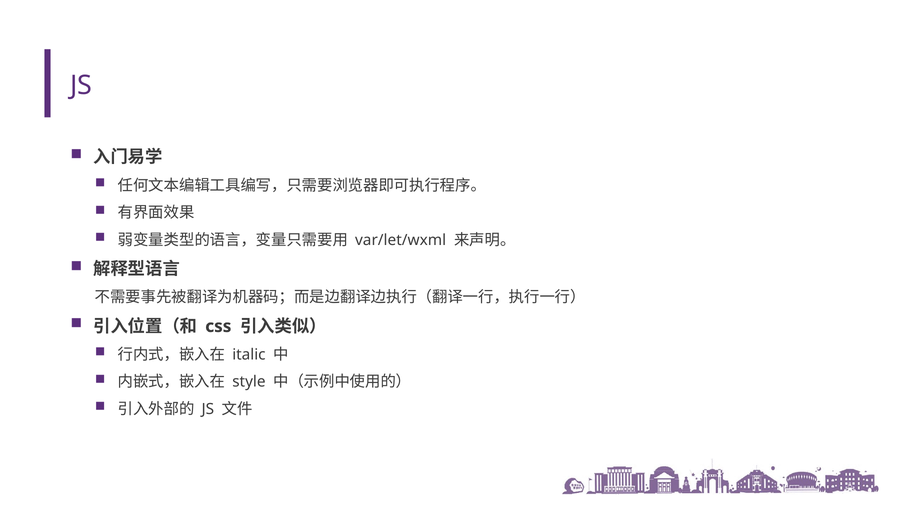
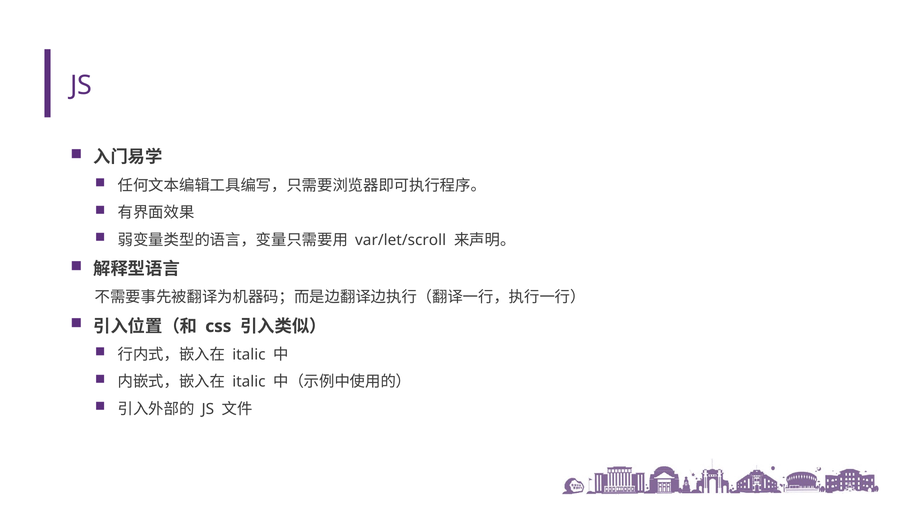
var/let/wxml: var/let/wxml -> var/let/scroll (401, 240)
style: style -> italic (249, 382)
